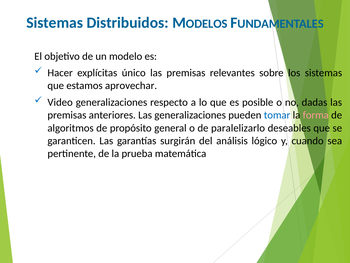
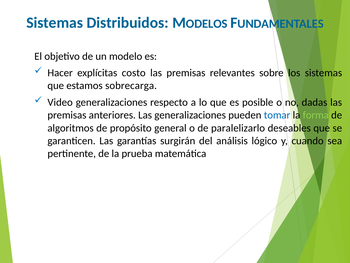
único: único -> costo (134, 73)
aprovechar: aprovechar -> sobrecarga (131, 86)
forma colour: pink -> light green (316, 115)
